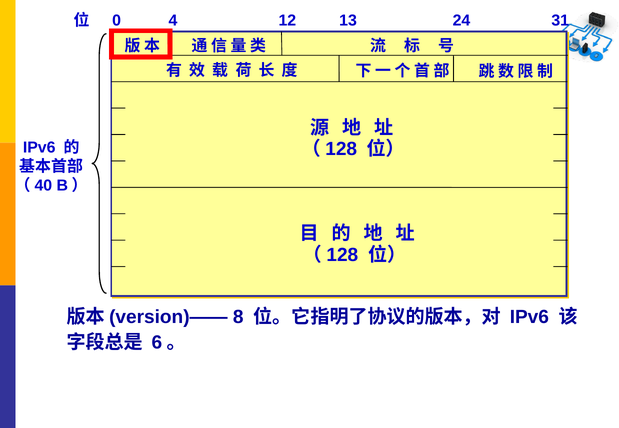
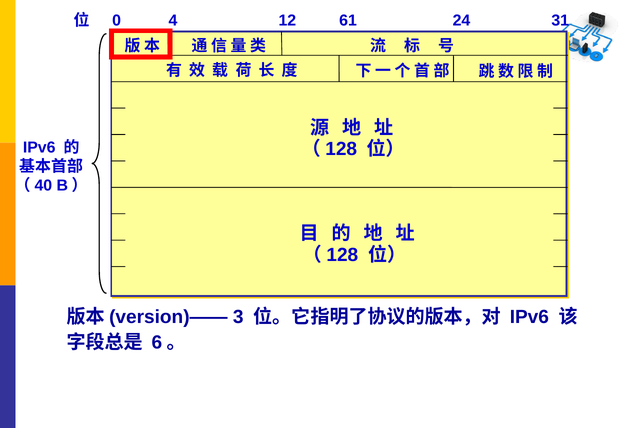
13: 13 -> 61 (348, 21)
8: 8 -> 3 (238, 318)
